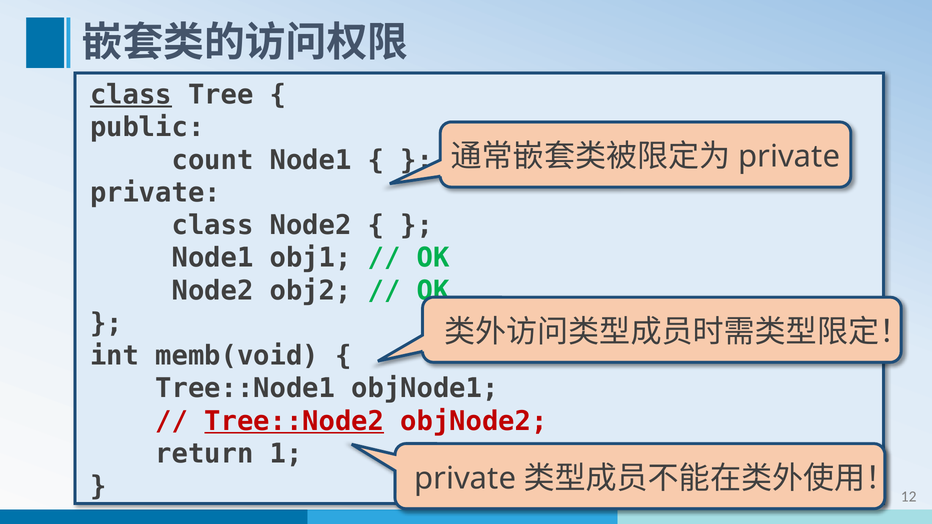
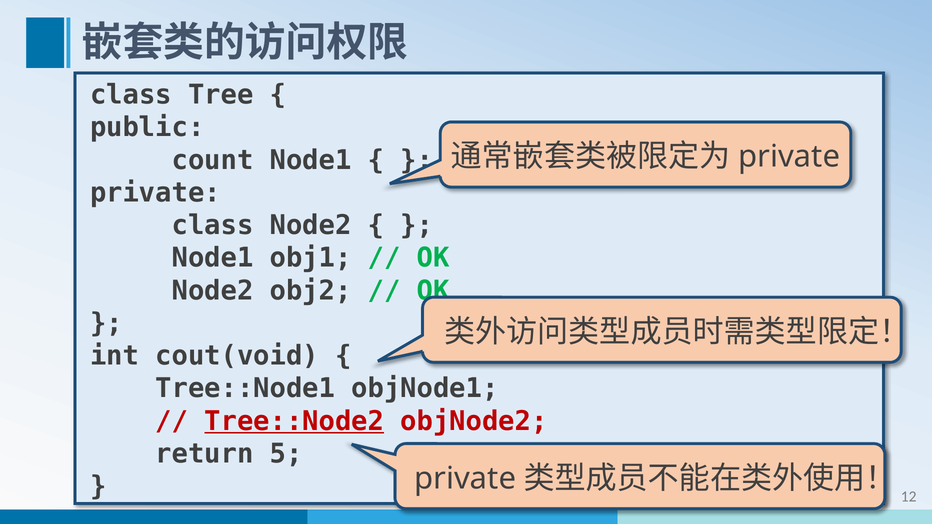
class underline: present -> none (131, 95)
memb(void: memb(void -> cout(void (237, 356)
1: 1 -> 5 (286, 454)
